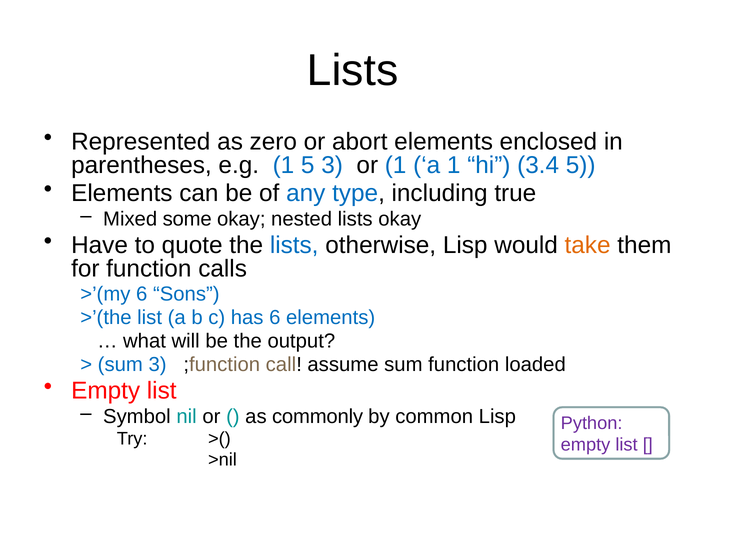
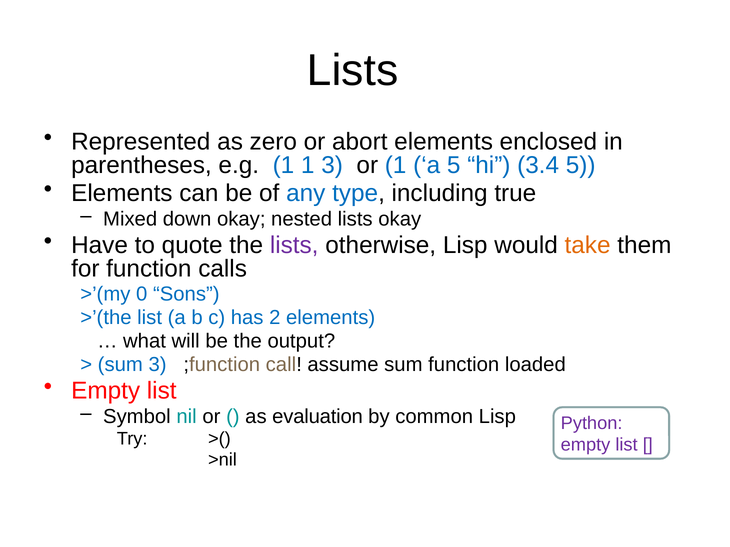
1 5: 5 -> 1 (308, 165)
a 1: 1 -> 5 (454, 165)
some: some -> down (187, 219)
lists colour: blue -> purple (294, 245)
>’(my 6: 6 -> 0 (142, 294)
has 6: 6 -> 2 (275, 318)
commonly: commonly -> evaluation (318, 417)
